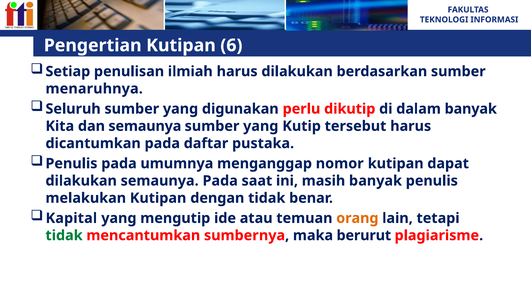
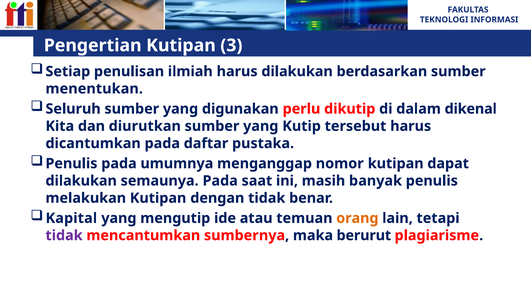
6: 6 -> 3 (231, 45)
menaruhnya: menaruhnya -> menentukan (94, 89)
dalam banyak: banyak -> dikenal (471, 109)
dan semaunya: semaunya -> diurutkan (145, 126)
tidak colour: green -> purple (64, 235)
